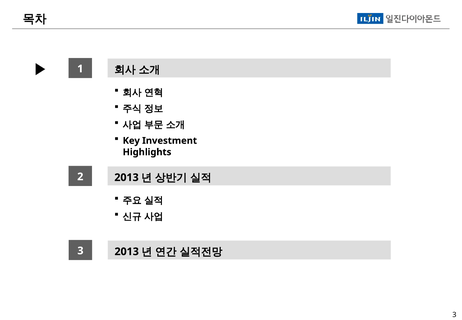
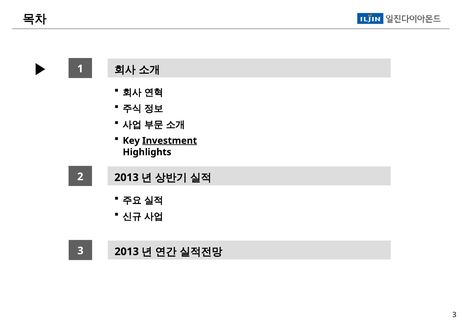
Investment underline: none -> present (170, 141)
